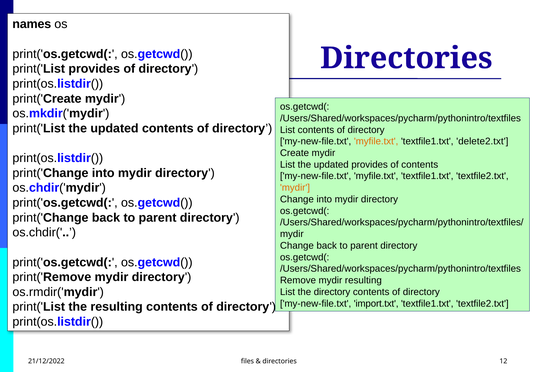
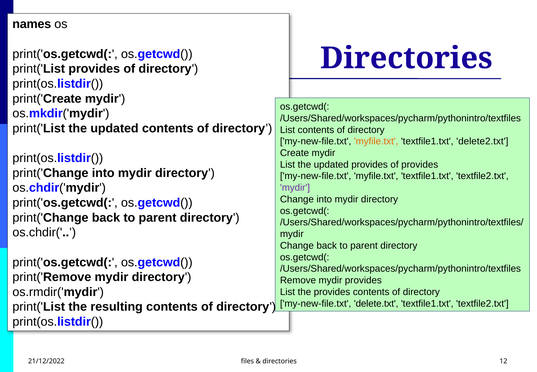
of contents: contents -> provides (420, 164)
mydir colour: orange -> purple (295, 188)
mydir resulting: resulting -> provides (363, 280)
the directory: directory -> provides (332, 292)
import.txt: import.txt -> delete.txt (376, 303)
